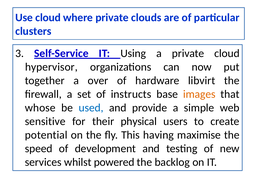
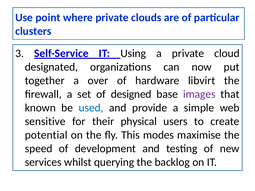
Use cloud: cloud -> point (48, 18)
hypervisor: hypervisor -> designated (51, 67)
instructs: instructs -> designed (131, 94)
images colour: orange -> purple (199, 94)
whose: whose -> known (40, 108)
having: having -> modes (159, 135)
powered: powered -> querying (114, 162)
